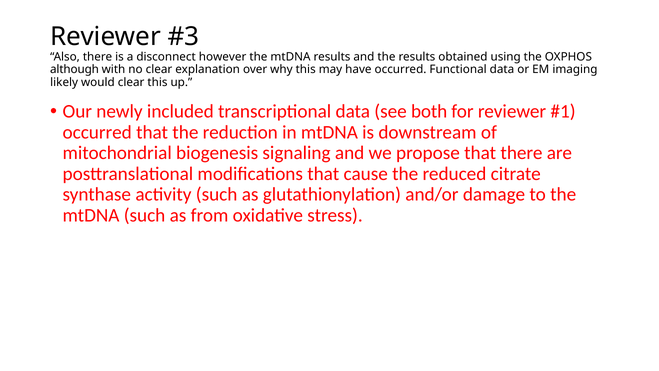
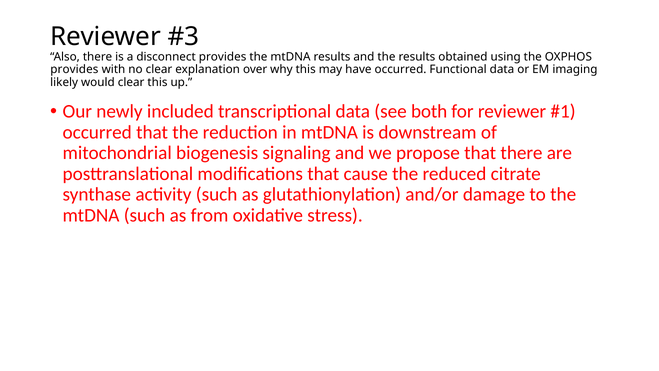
disconnect however: however -> provides (223, 57)
although: although -> provides (74, 70)
